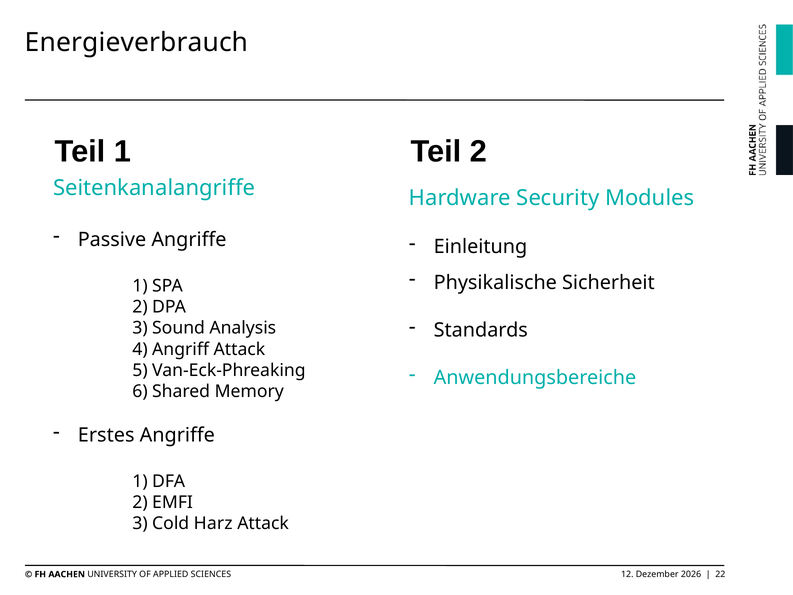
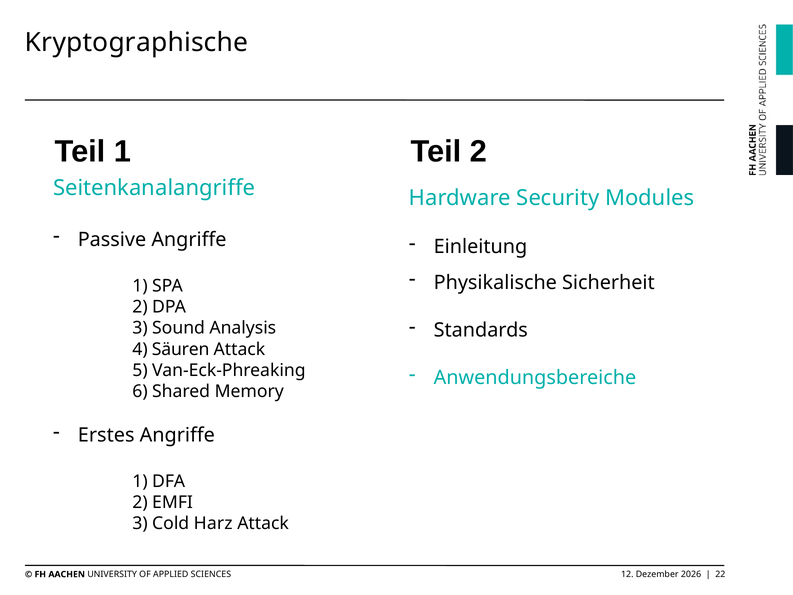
Energieverbrauch: Energieverbrauch -> Kryptographische (137, 43)
Angriff: Angriff -> Säuren (181, 349)
